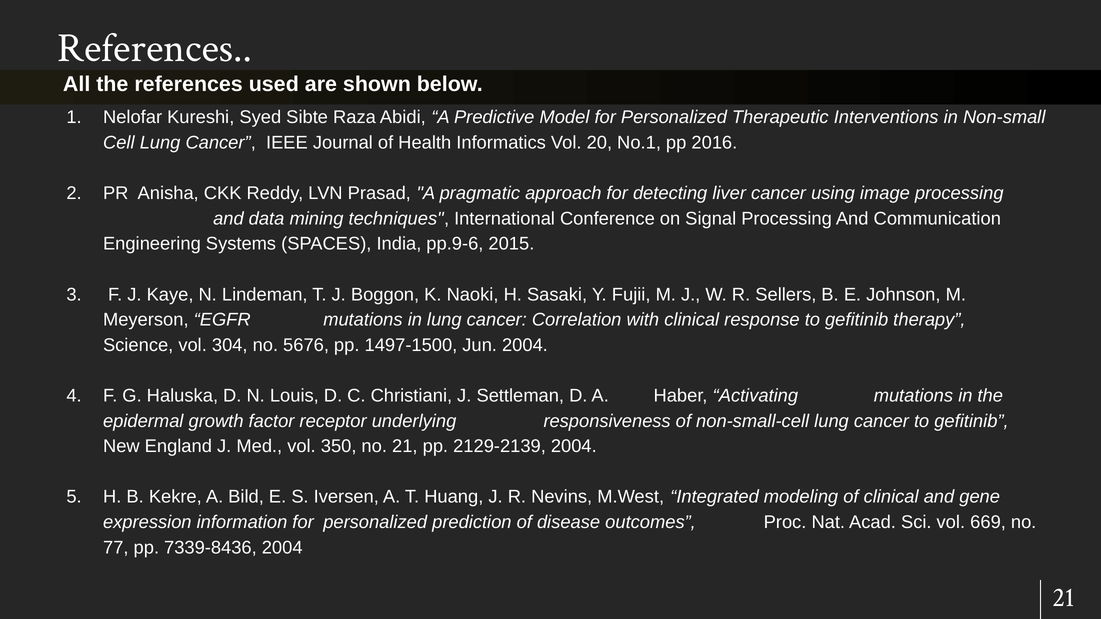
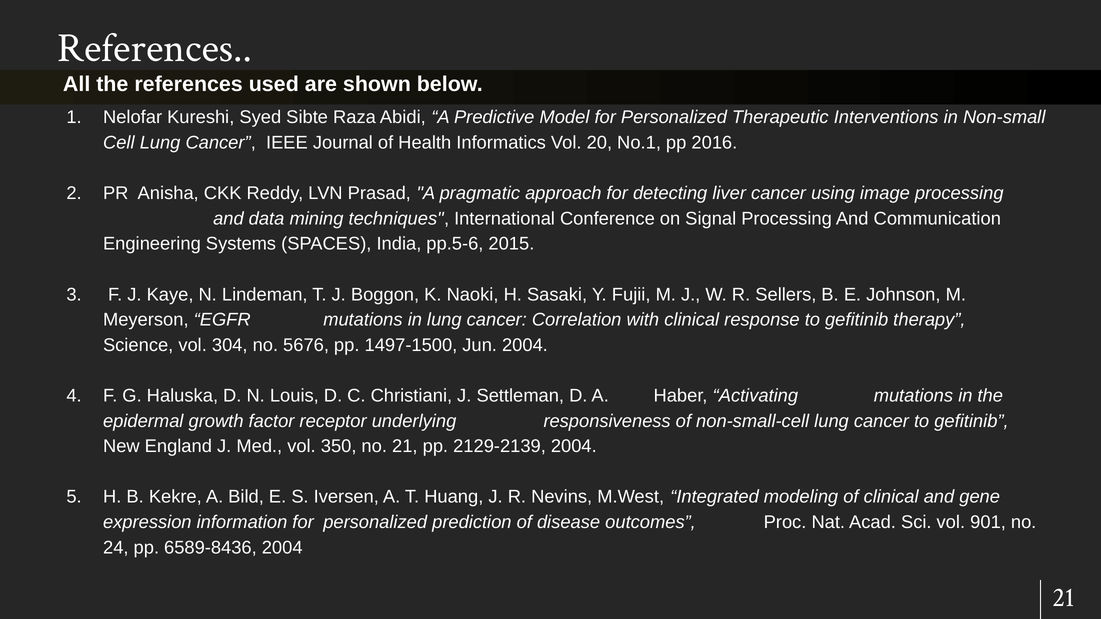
pp.9-6: pp.9-6 -> pp.5-6 (455, 244)
669: 669 -> 901 (988, 523)
77: 77 -> 24 (116, 548)
7339-8436: 7339-8436 -> 6589-8436 (210, 548)
